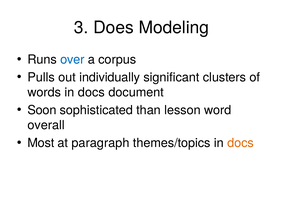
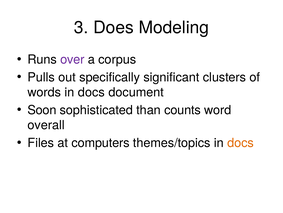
over colour: blue -> purple (72, 59)
individually: individually -> specifically (110, 77)
lesson: lesson -> counts (183, 110)
Most: Most -> Files (41, 142)
paragraph: paragraph -> computers (101, 142)
